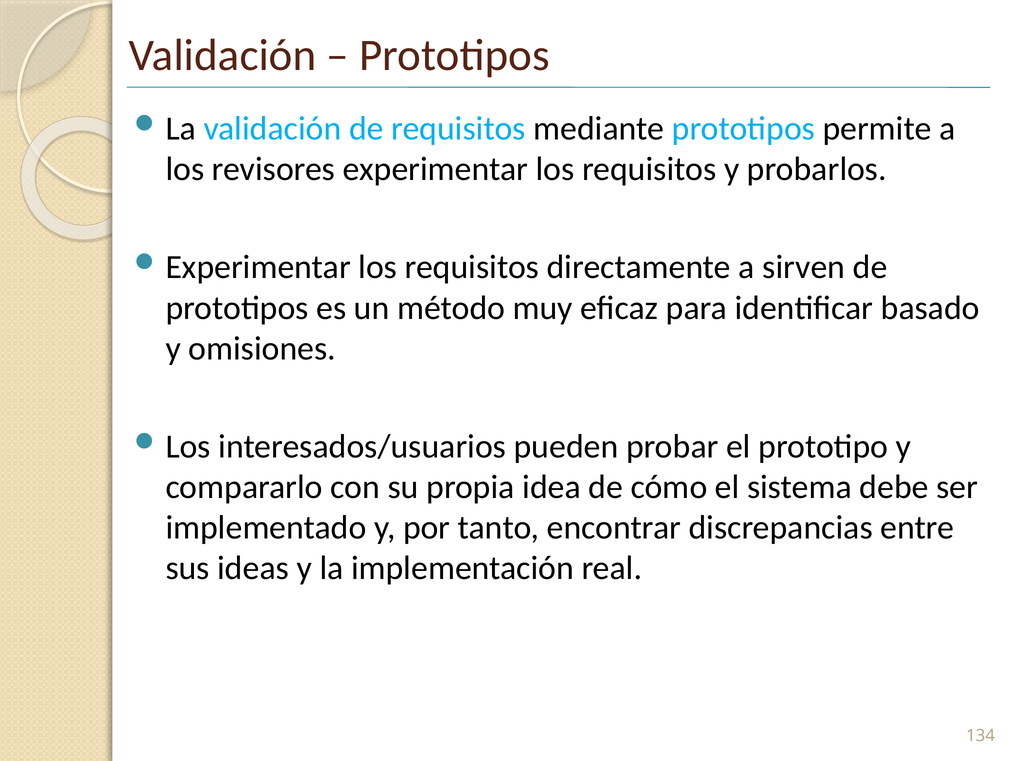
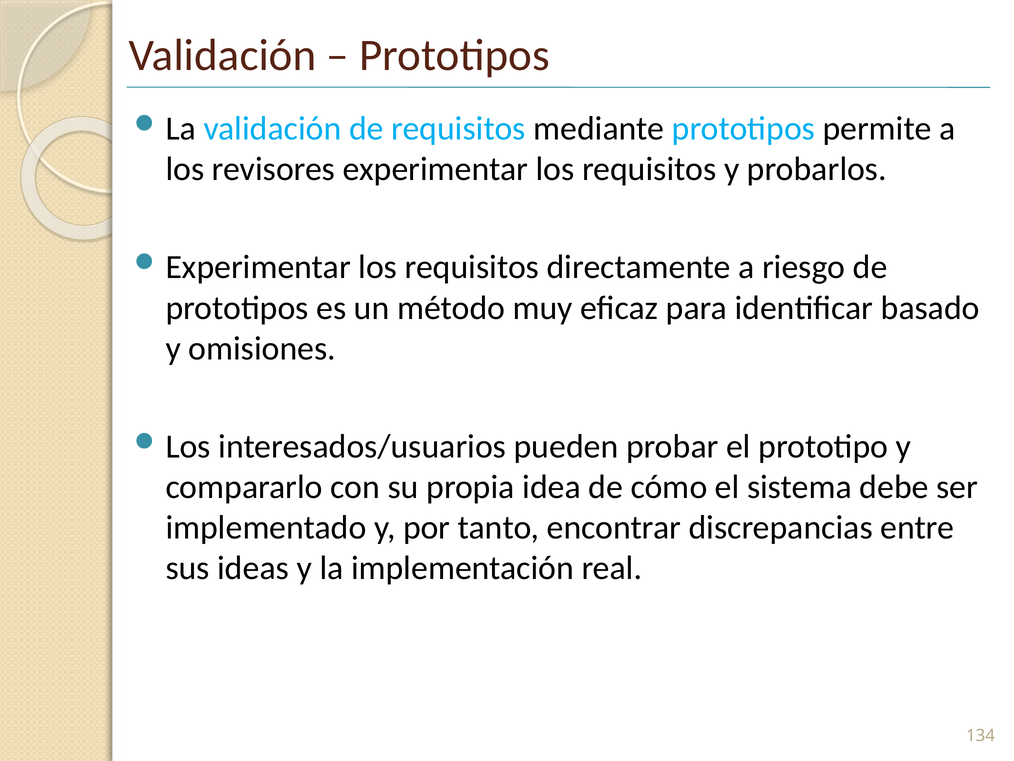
sirven: sirven -> riesgo (804, 267)
